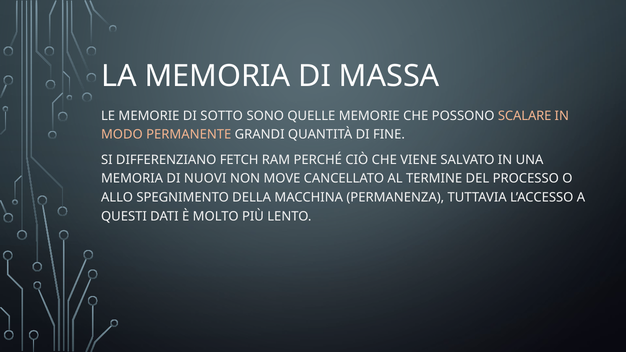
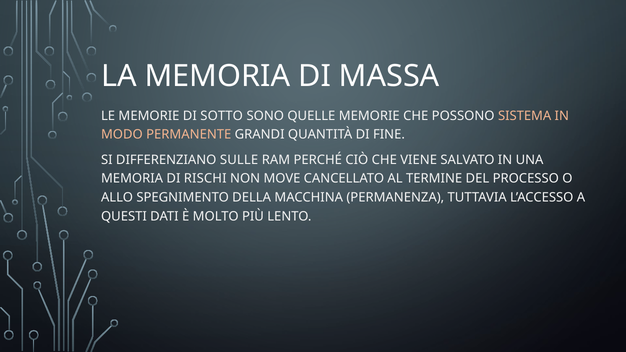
SCALARE: SCALARE -> SISTEMA (525, 116)
FETCH: FETCH -> SULLE (239, 160)
NUOVI: NUOVI -> RISCHI (205, 179)
